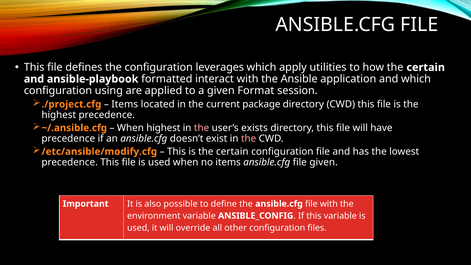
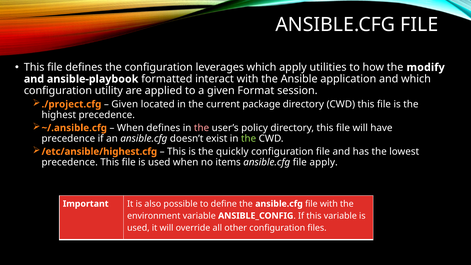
how the certain: certain -> modify (426, 67)
using: using -> utility (109, 91)
Items: Items -> Given (125, 104)
When highest: highest -> defines (163, 128)
exists: exists -> policy (255, 128)
the colour: pink -> light green (249, 138)
/etc/ansible/modify.cfg: /etc/ansible/modify.cfg -> /etc/ansible/highest.cfg (99, 152)
is the certain: certain -> quickly (232, 152)
file given: given -> apply (324, 162)
